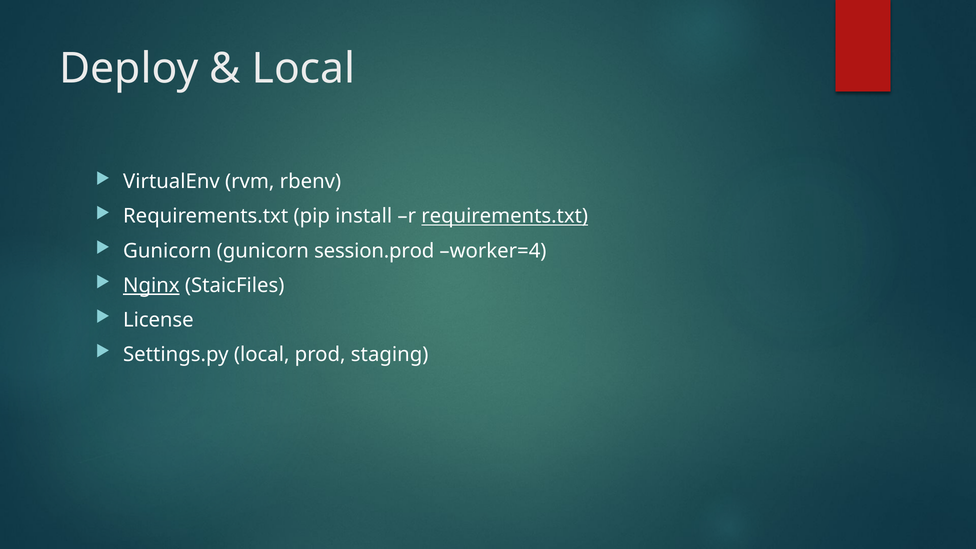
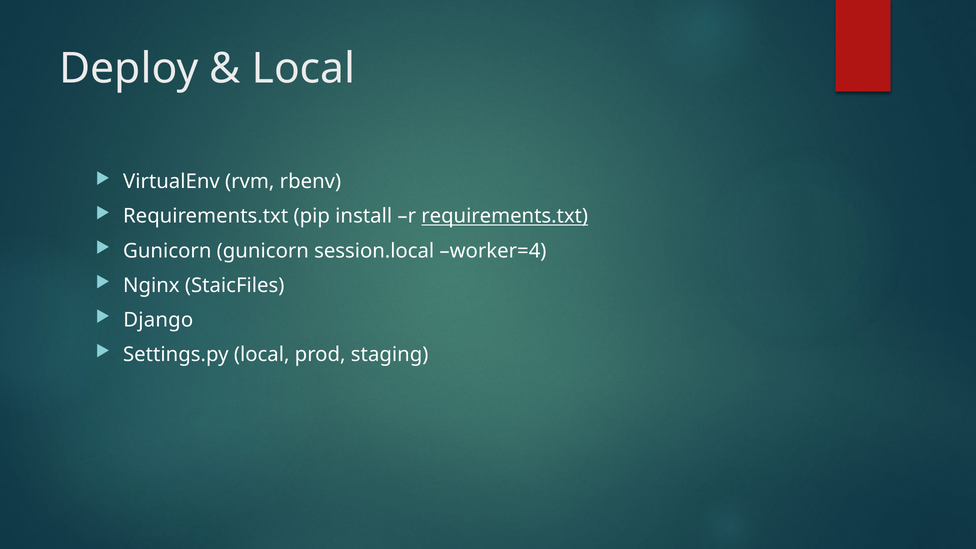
session.prod: session.prod -> session.local (374, 251)
Nginx underline: present -> none (151, 285)
License: License -> Django (158, 320)
